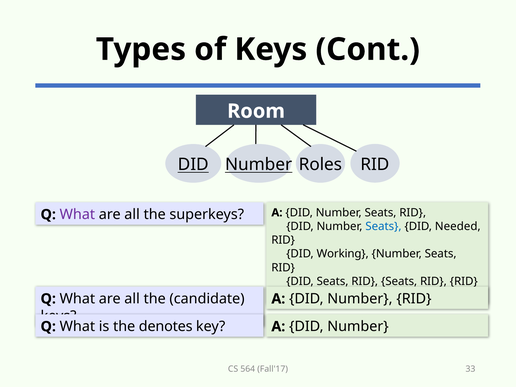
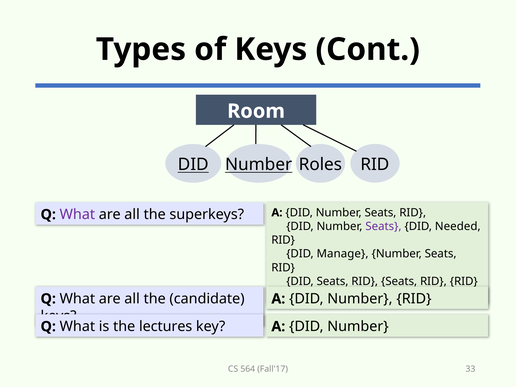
Seats colour: blue -> purple (383, 226)
Working: Working -> Manage (343, 254)
denotes: denotes -> lectures (166, 327)
